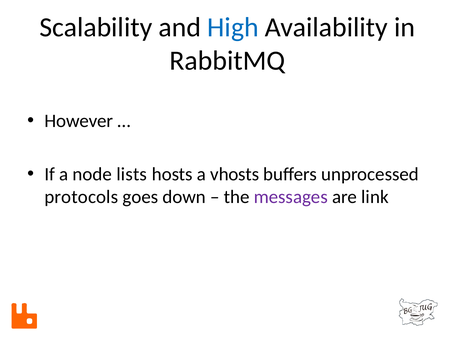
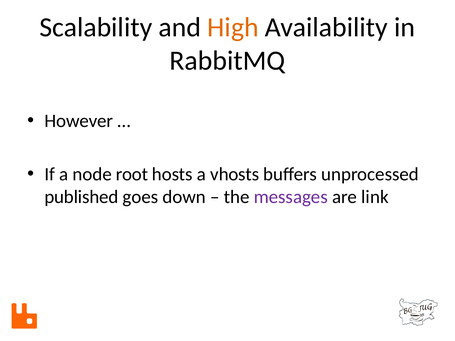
High colour: blue -> orange (233, 27)
lists: lists -> root (132, 174)
protocols: protocols -> published (81, 197)
